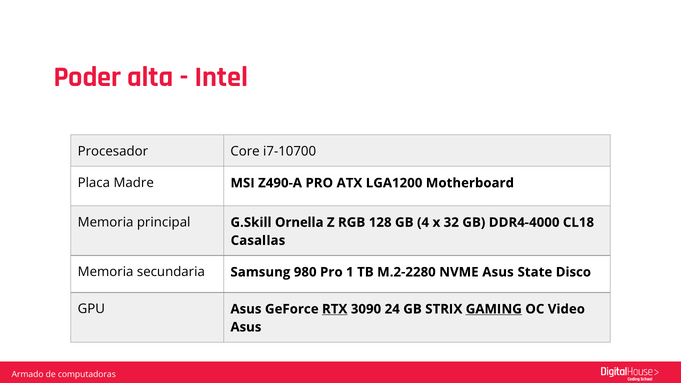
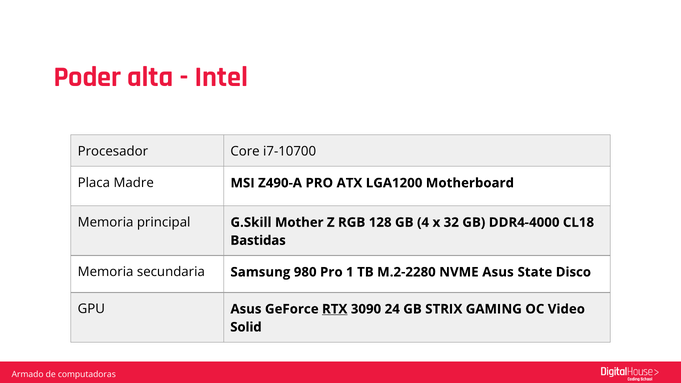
Ornella: Ornella -> Mother (299, 222)
Casallas: Casallas -> Bastidas (258, 241)
GAMING underline: present -> none (494, 309)
Asus: Asus -> Solid (246, 327)
